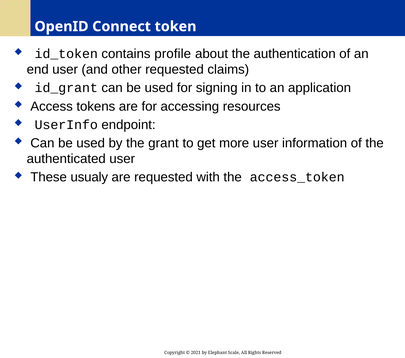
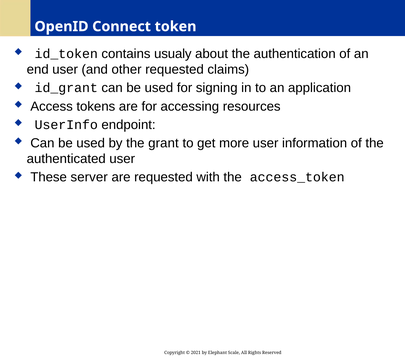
profile: profile -> usualy (173, 54)
usualy: usualy -> server (89, 178)
